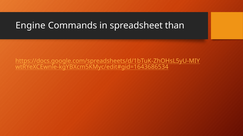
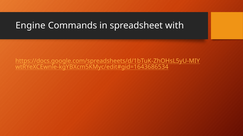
than: than -> with (175, 26)
